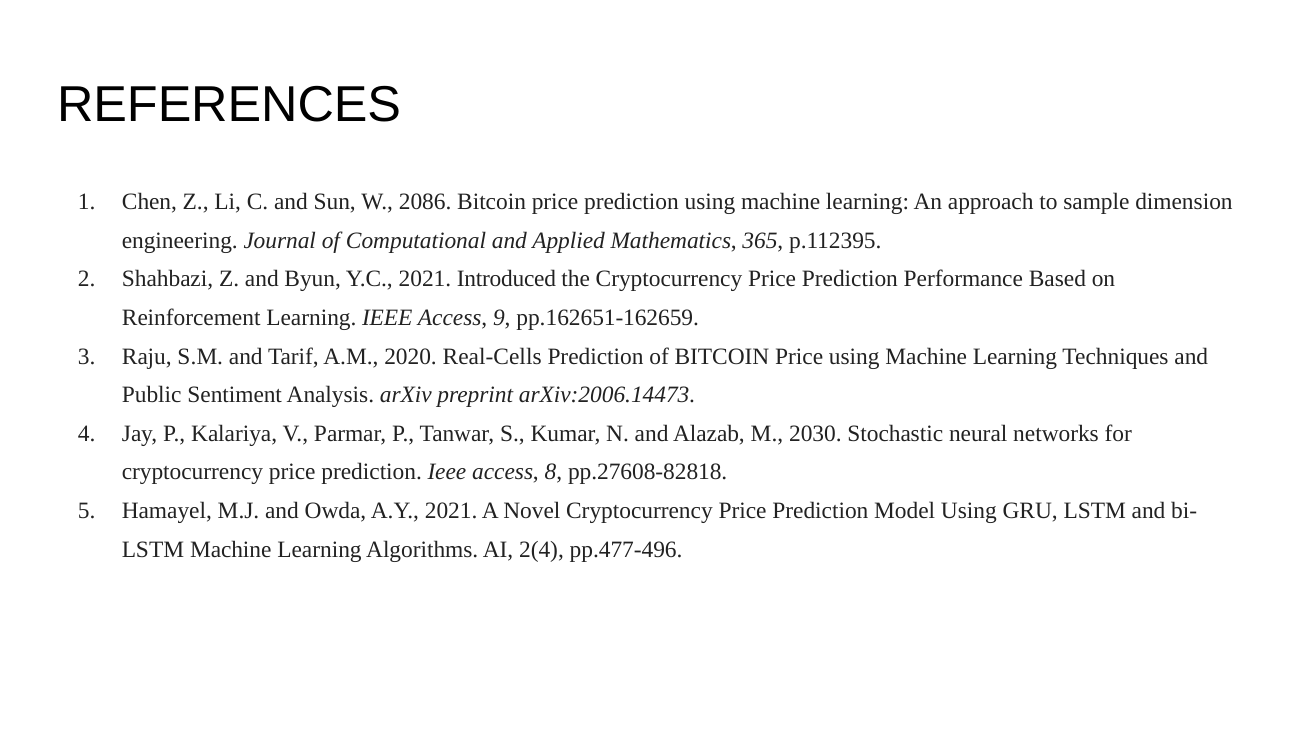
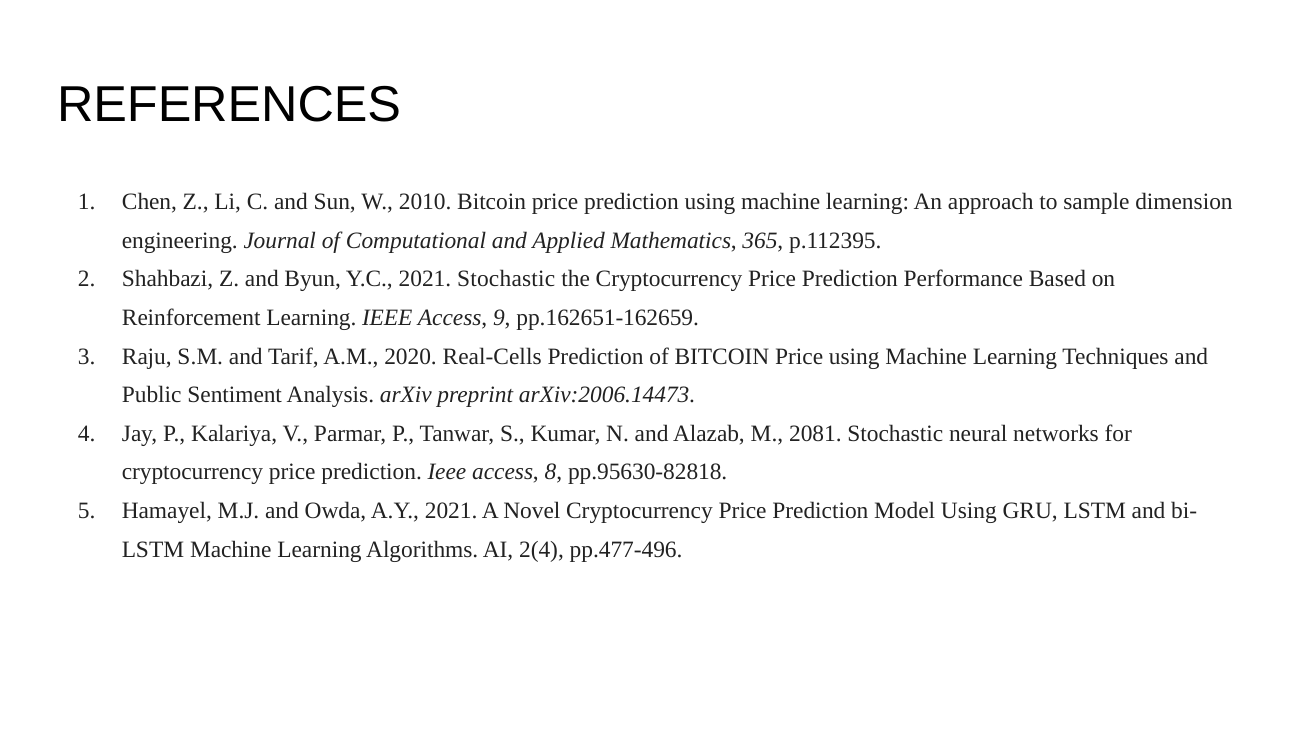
2086: 2086 -> 2010 (425, 202)
2021 Introduced: Introduced -> Stochastic (506, 279)
2030: 2030 -> 2081 (815, 434)
pp.27608-82818: pp.27608-82818 -> pp.95630-82818 (648, 472)
